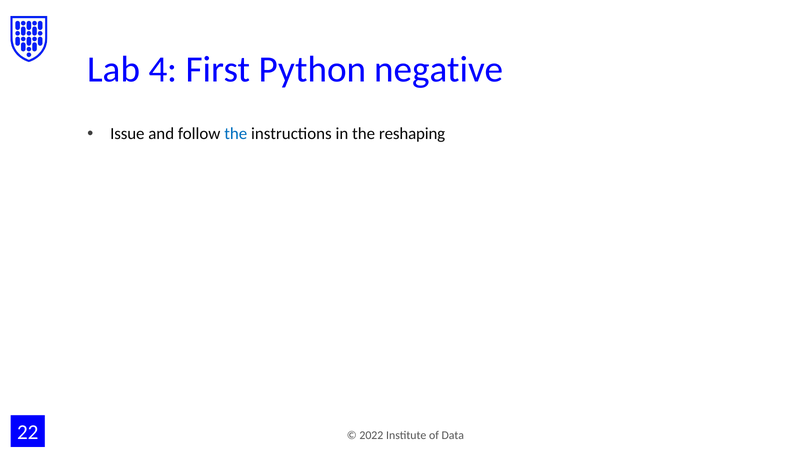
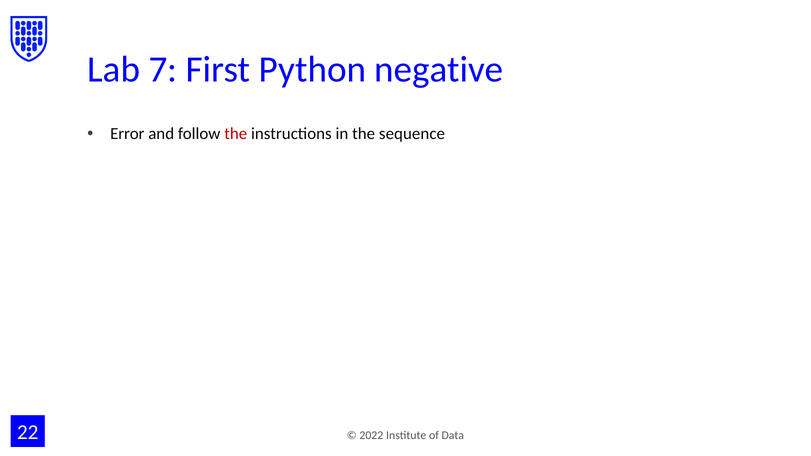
4: 4 -> 7 (163, 69)
Issue: Issue -> Error (127, 134)
the colour: blue -> red (236, 134)
reshaping: reshaping -> sequence (412, 134)
